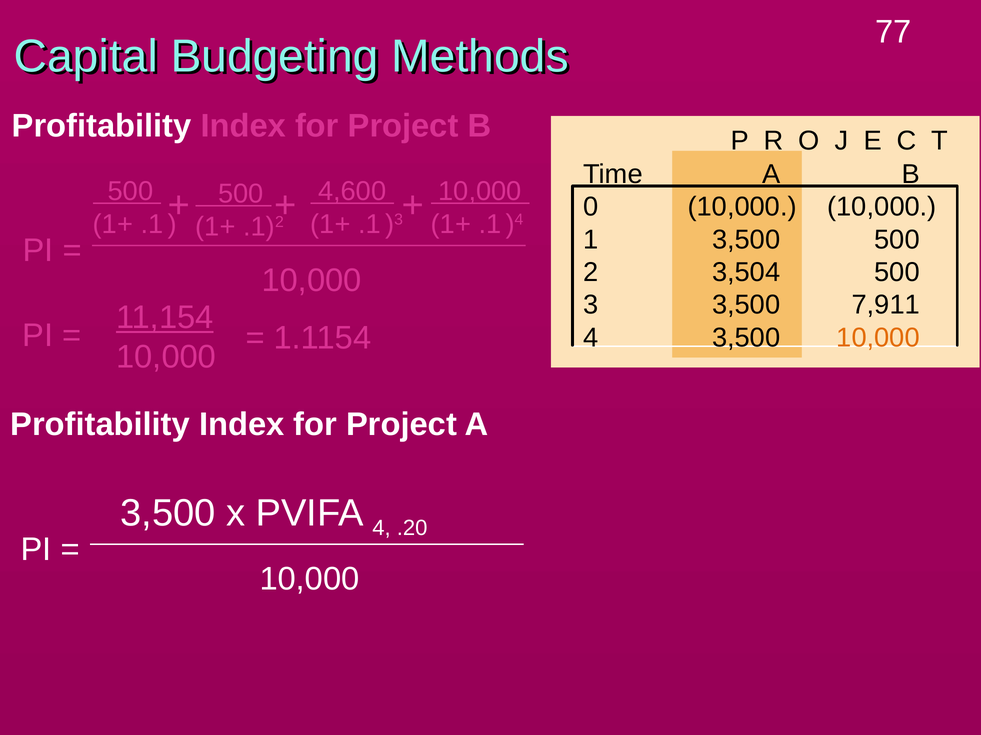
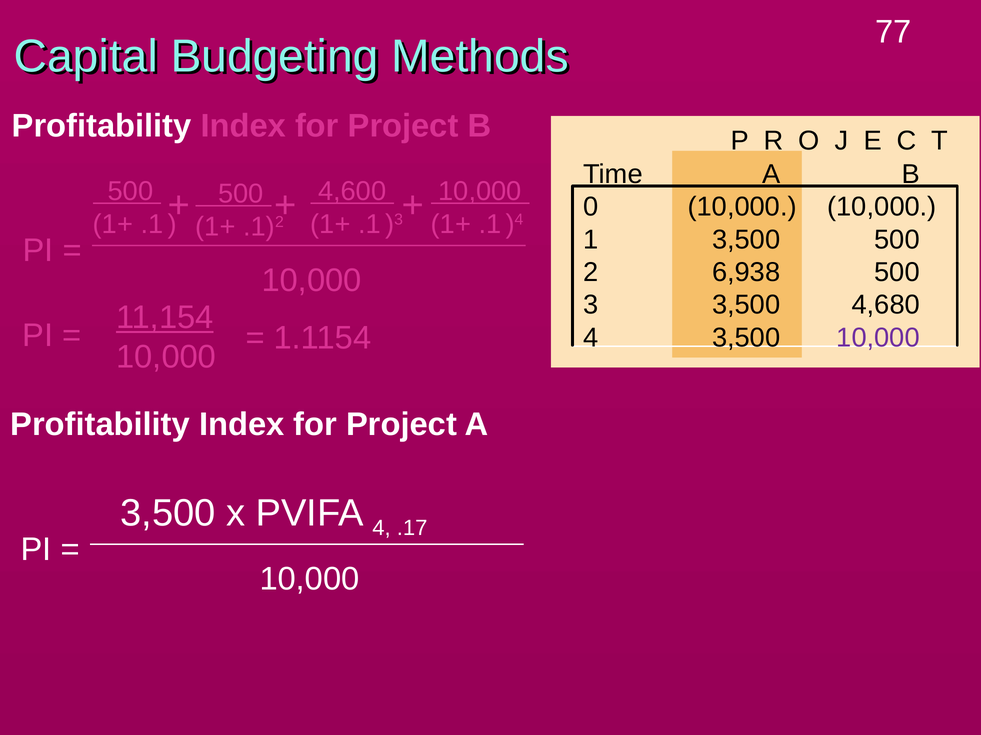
3,504: 3,504 -> 6,938 (746, 273)
7,911: 7,911 -> 4,680 (886, 305)
10,000 colour: orange -> purple (878, 338)
.20: .20 -> .17 (412, 528)
